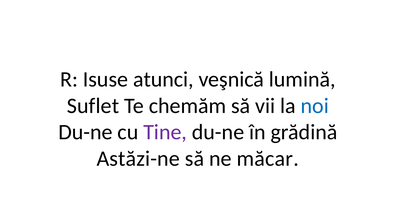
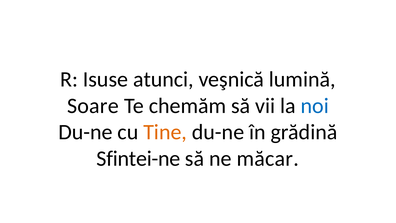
Suflet: Suflet -> Soare (93, 106)
Tine colour: purple -> orange (165, 132)
Astăzi-ne: Astăzi-ne -> Sfintei-ne (138, 158)
